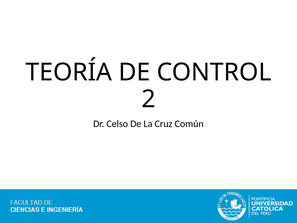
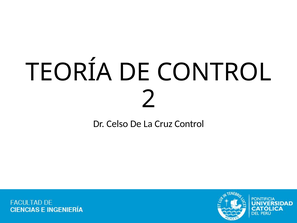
Cruz Común: Común -> Control (189, 124)
